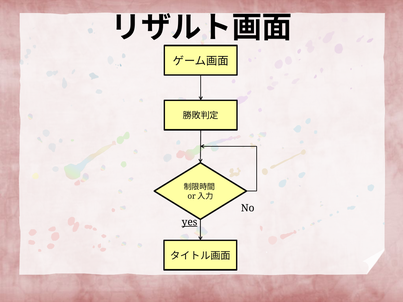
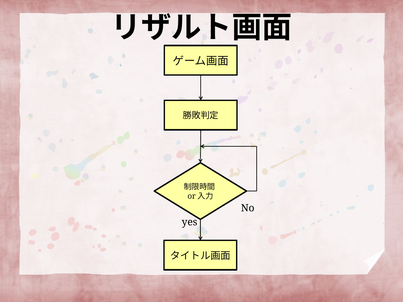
yes underline: present -> none (190, 222)
